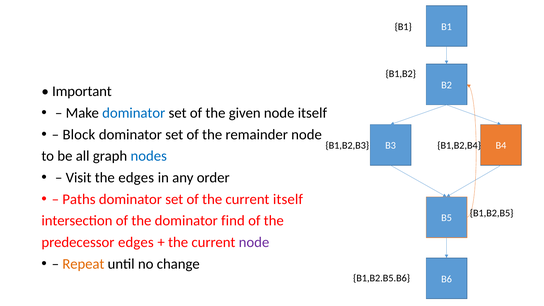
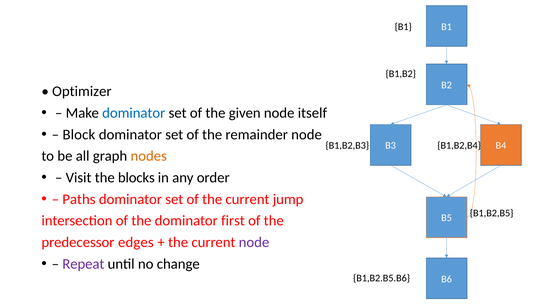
Important: Important -> Optimizer (82, 91)
nodes colour: blue -> orange (149, 156)
the edges: edges -> blocks (136, 178)
current itself: itself -> jump (288, 199)
find: find -> first (233, 221)
Repeat colour: orange -> purple (83, 264)
